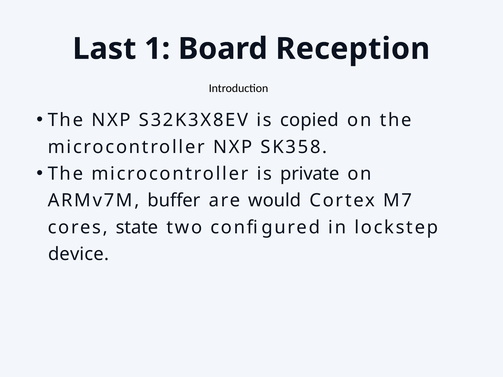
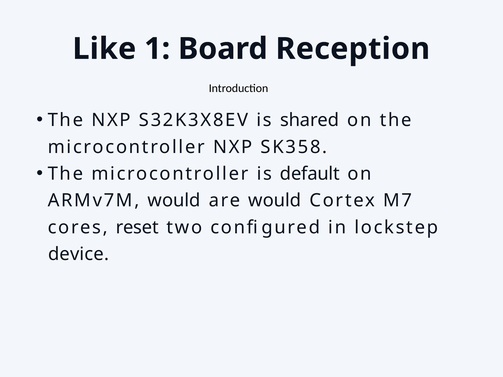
Last: Last -> Like (104, 49)
copied: copied -> shared (310, 120)
private: private -> default (310, 174)
ARMv7M buffer: buffer -> would (174, 201)
state: state -> reset (137, 228)
